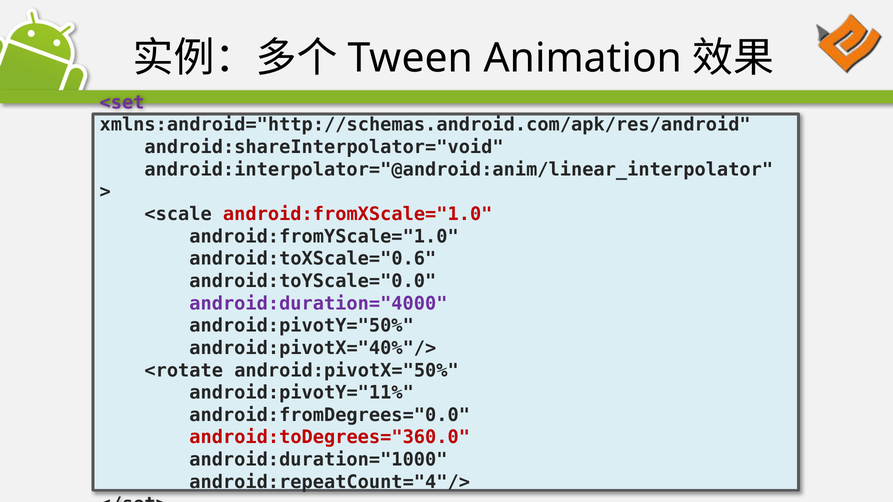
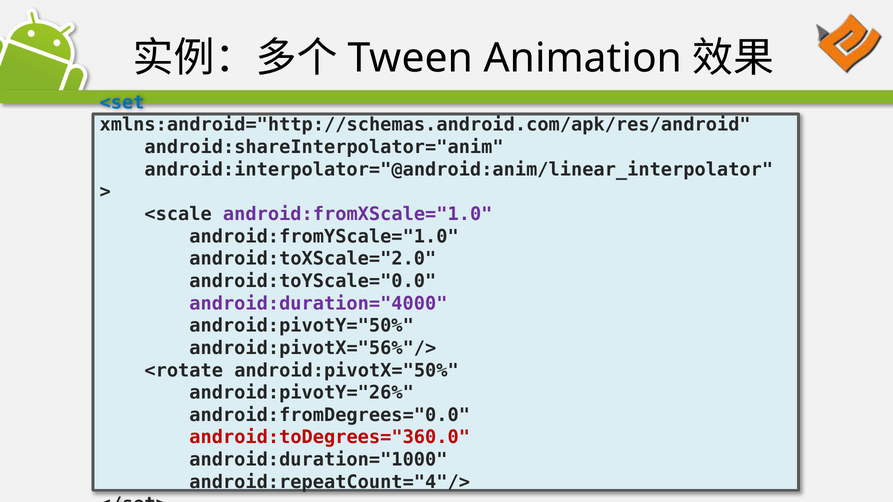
<set colour: purple -> blue (122, 103)
android:shareInterpolator="void: android:shareInterpolator="void -> android:shareInterpolator="anim (324, 147)
android:fromXScale="1.0 colour: red -> purple (358, 214)
android:toXScale="0.6: android:toXScale="0.6 -> android:toXScale="2.0 (313, 259)
android:pivotX="40%"/>: android:pivotX="40%"/> -> android:pivotX="56%"/> (313, 348)
android:pivotY="11%: android:pivotY="11% -> android:pivotY="26% (302, 393)
